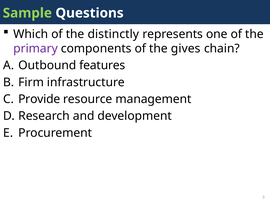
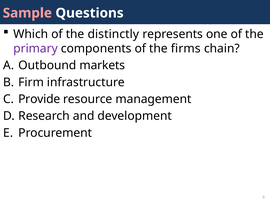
Sample colour: light green -> pink (27, 13)
gives: gives -> firms (186, 48)
features: features -> markets (102, 65)
